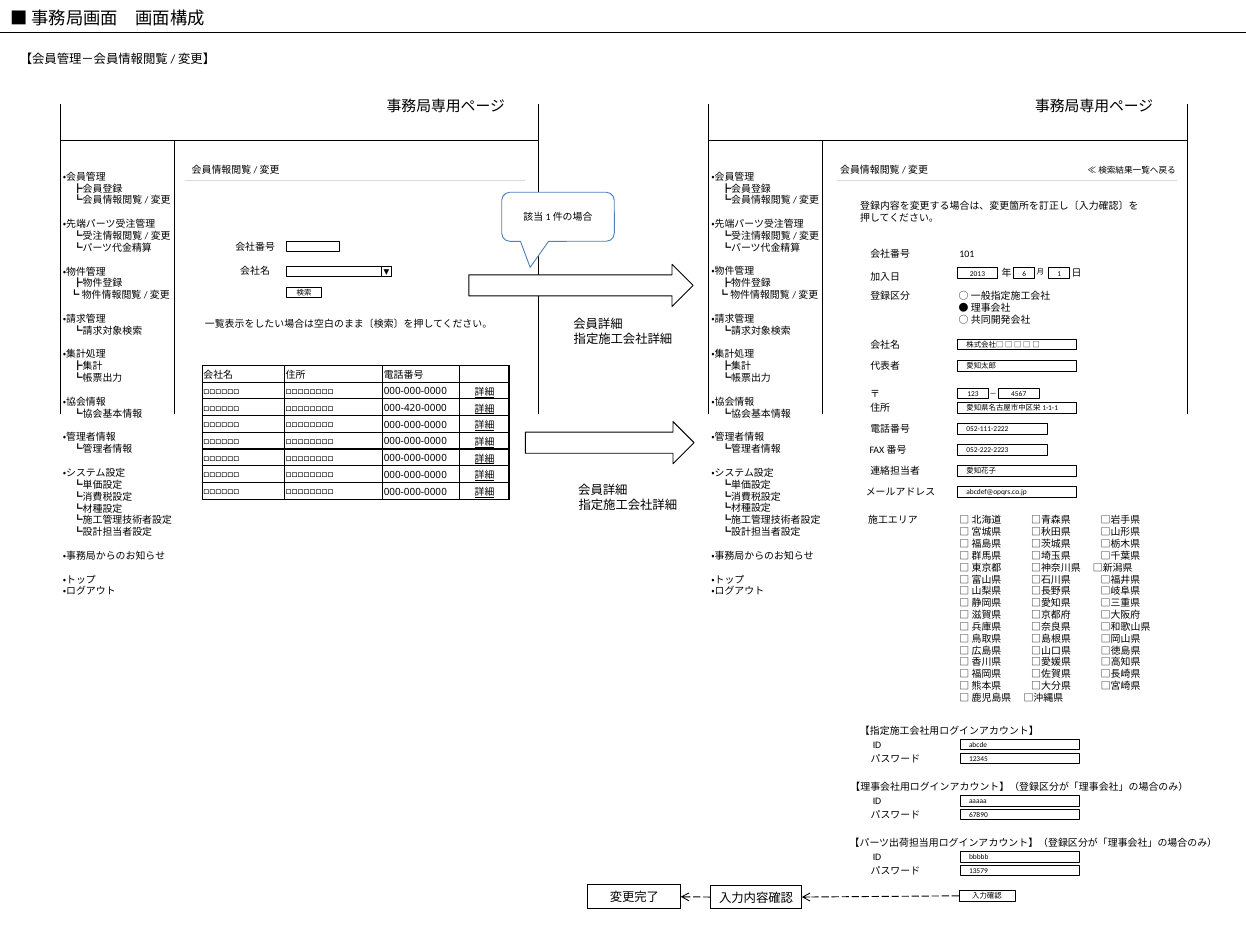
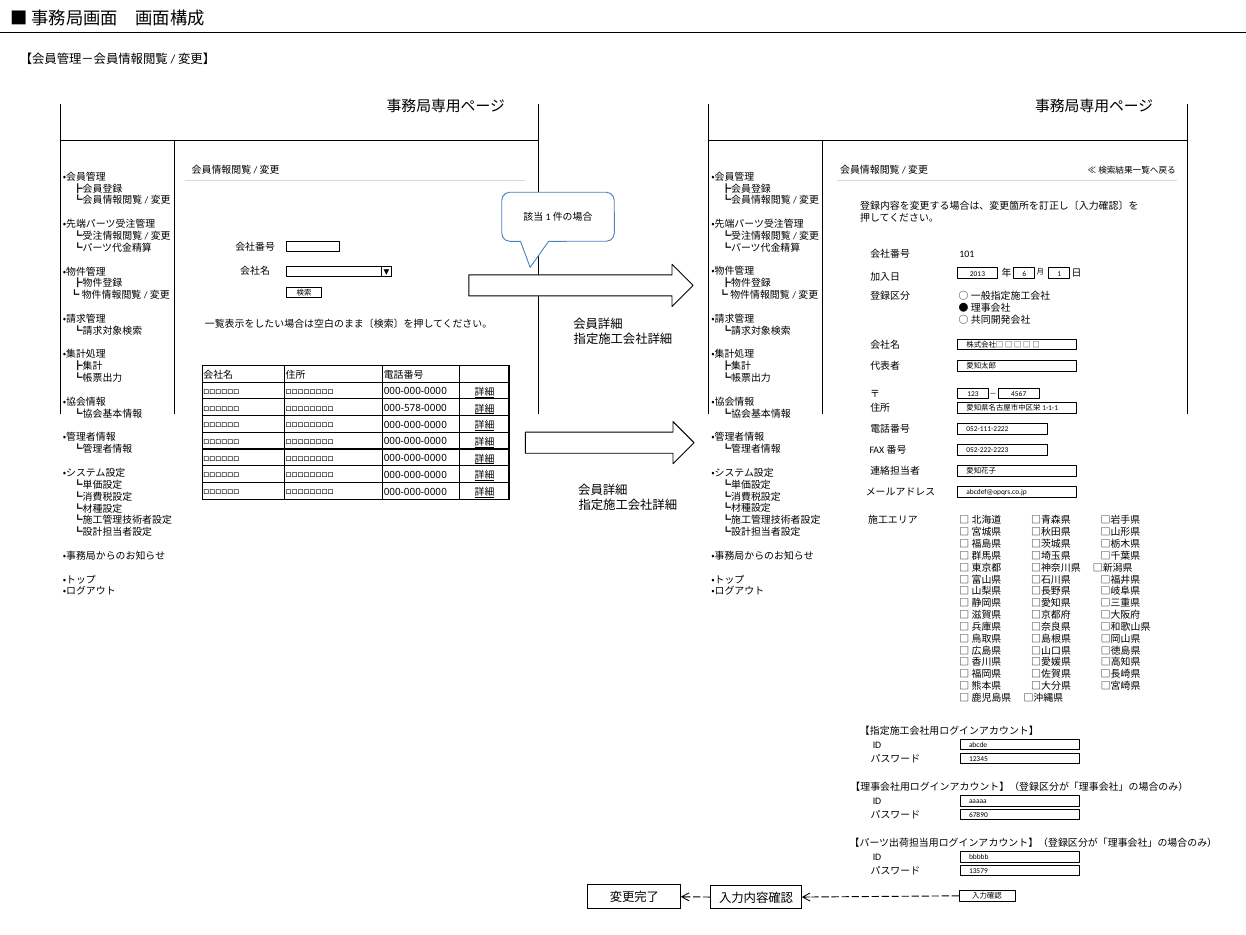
000-420-0000: 000-420-0000 -> 000-578-0000 (415, 408)
